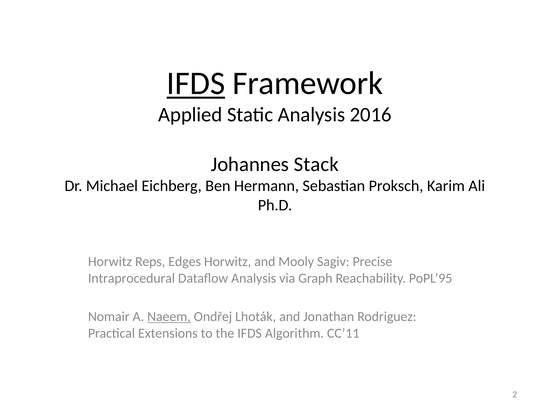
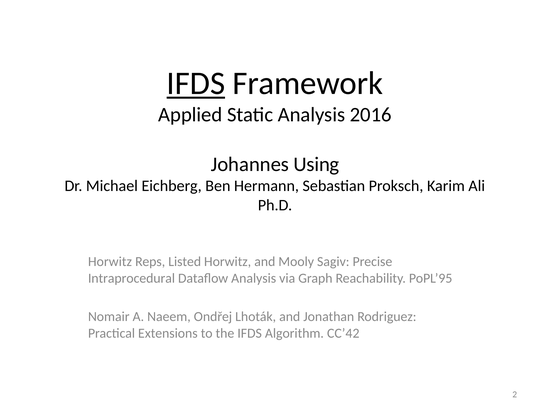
Stack: Stack -> Using (316, 164)
Edges: Edges -> Listed (185, 261)
Naeem underline: present -> none (169, 316)
CC’11: CC’11 -> CC’42 (343, 333)
